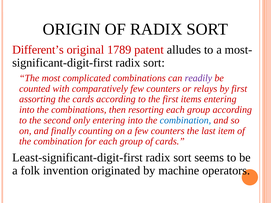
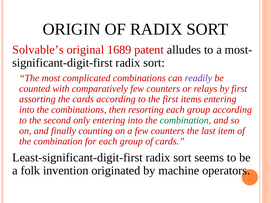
Different’s: Different’s -> Solvable’s (38, 50)
1789: 1789 -> 1689 (119, 50)
combination colour: blue -> green (185, 120)
